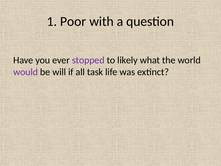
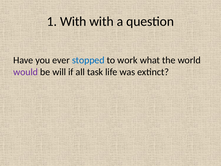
1 Poor: Poor -> With (73, 21)
stopped colour: purple -> blue (88, 60)
likely: likely -> work (127, 60)
